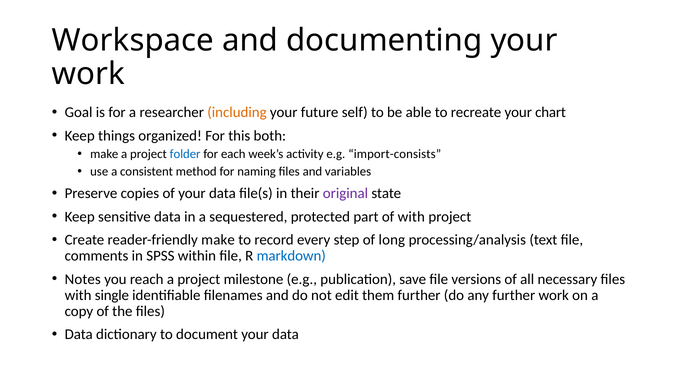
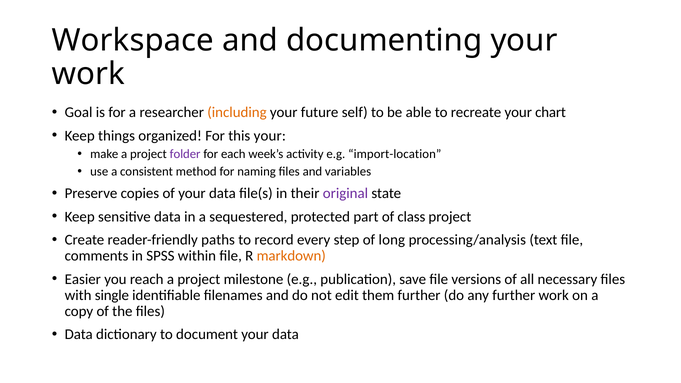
this both: both -> your (270, 136)
folder colour: blue -> purple (185, 154)
import-consists: import-consists -> import-location (395, 154)
of with: with -> class (411, 217)
reader-friendly make: make -> paths (218, 240)
markdown colour: blue -> orange (291, 256)
Notes: Notes -> Easier (83, 279)
